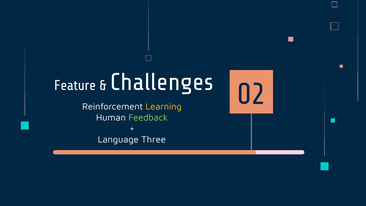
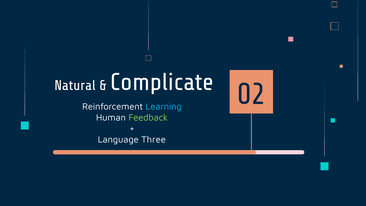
Feature: Feature -> Natural (75, 85)
Challenges: Challenges -> Complicate (162, 82)
Learning colour: yellow -> light blue (164, 107)
